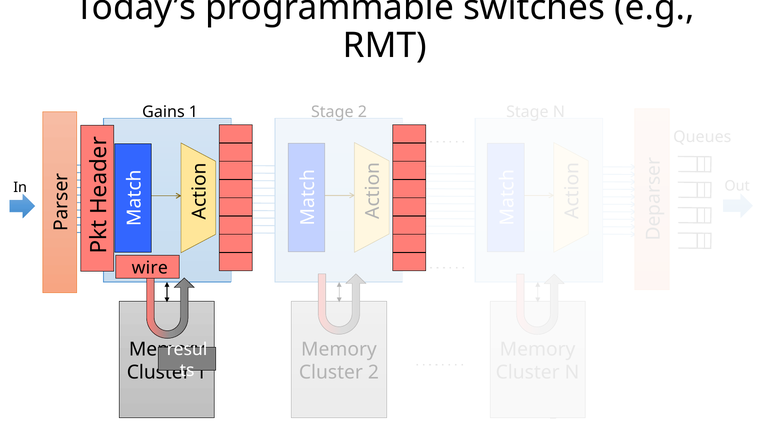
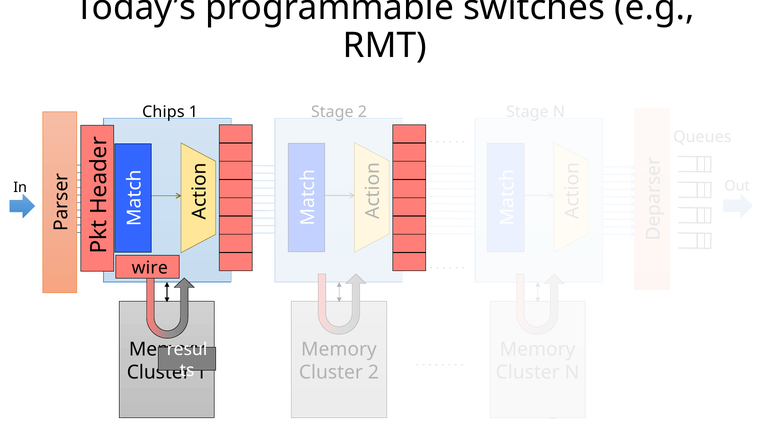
Gains: Gains -> Chips (163, 112)
